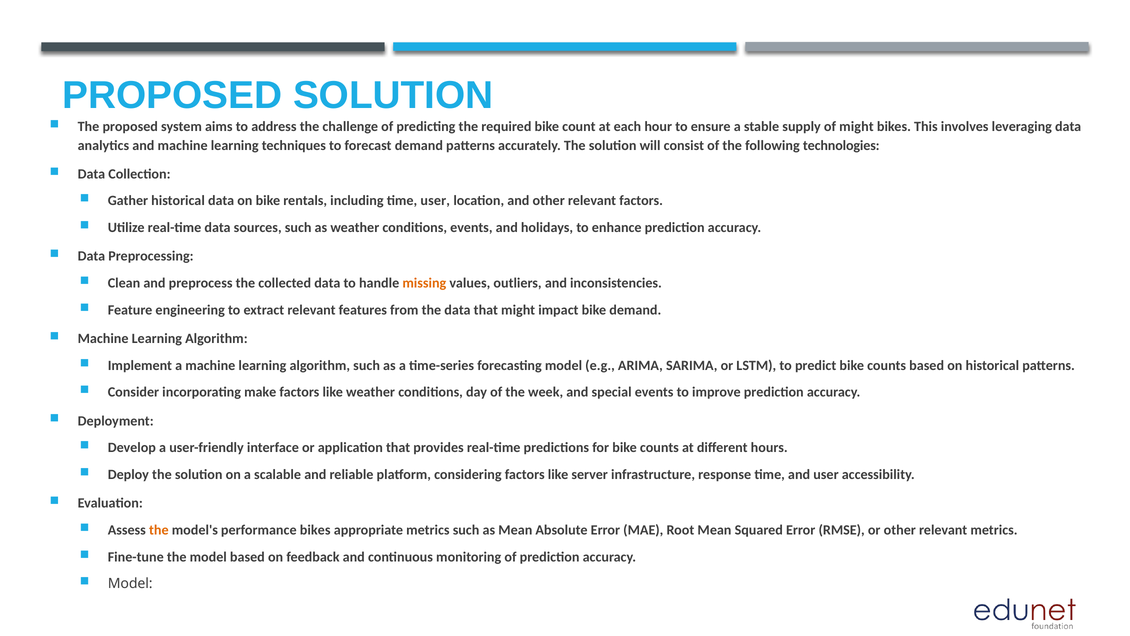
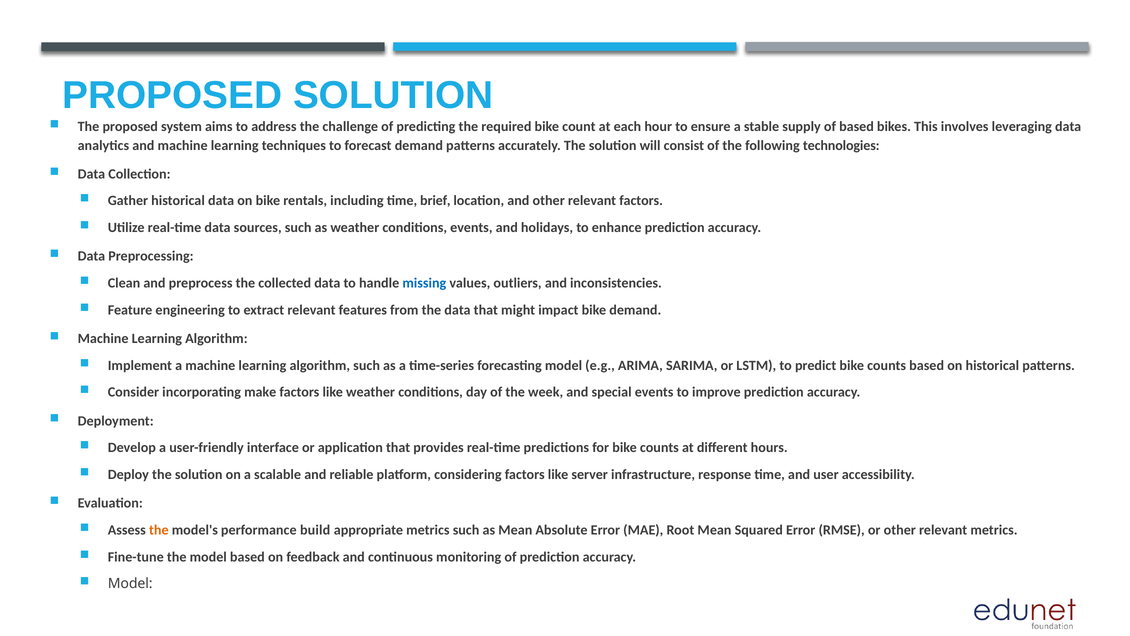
of might: might -> based (857, 127)
time user: user -> brief (435, 201)
missing colour: orange -> blue (424, 283)
performance bikes: bikes -> build (315, 530)
